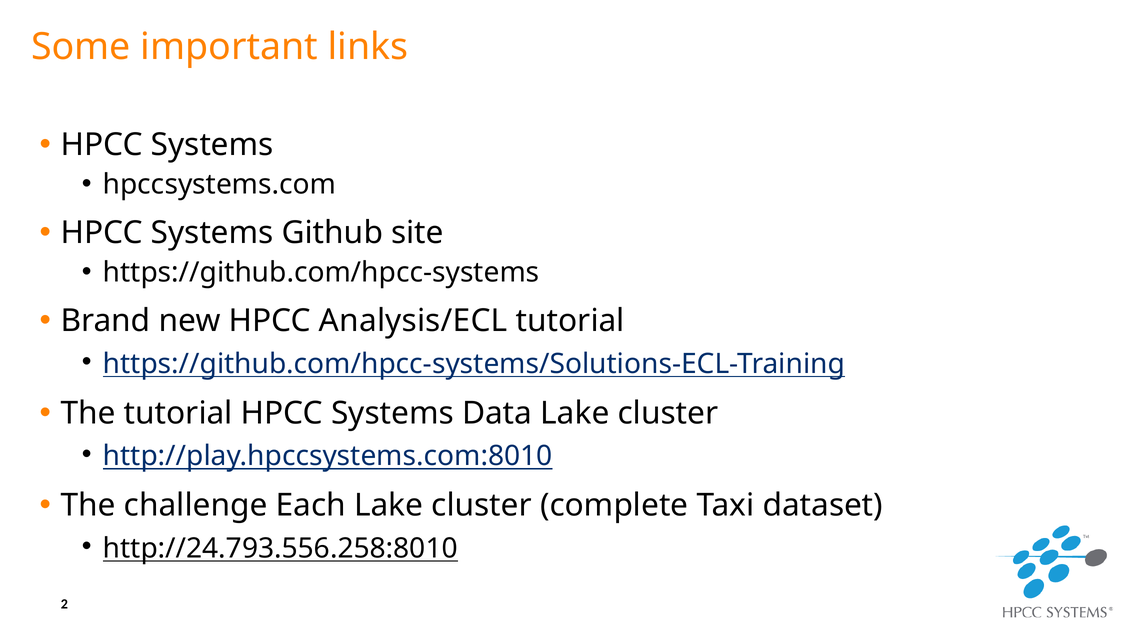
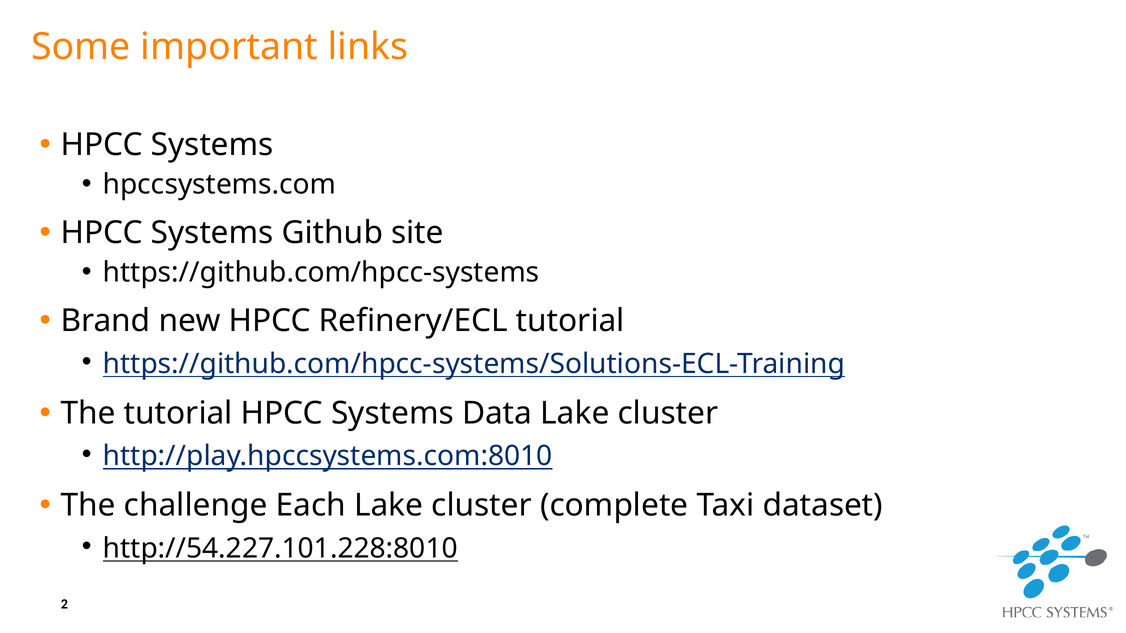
Analysis/ECL: Analysis/ECL -> Refinery/ECL (413, 321)
http://24.793.556.258:8010: http://24.793.556.258:8010 -> http://54.227.101.228:8010 (280, 549)
